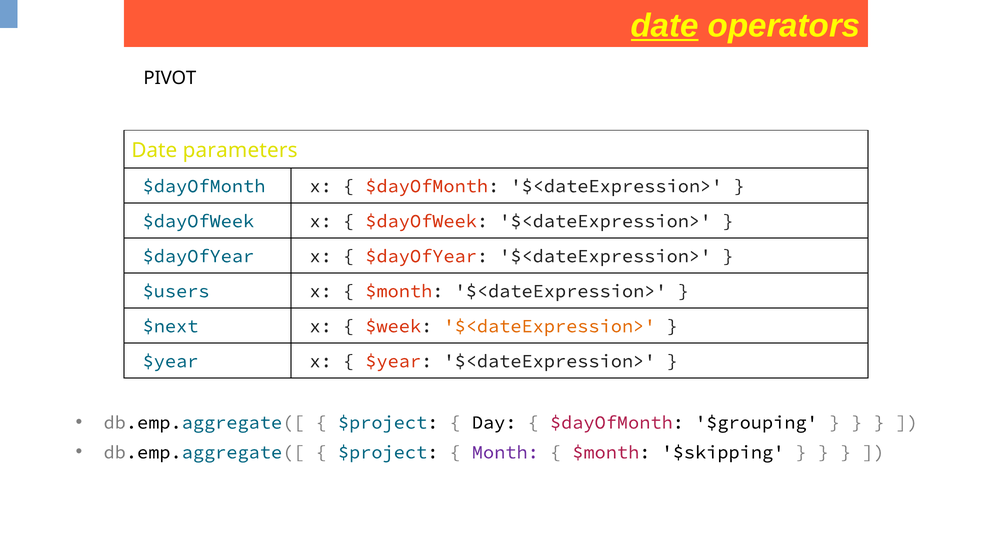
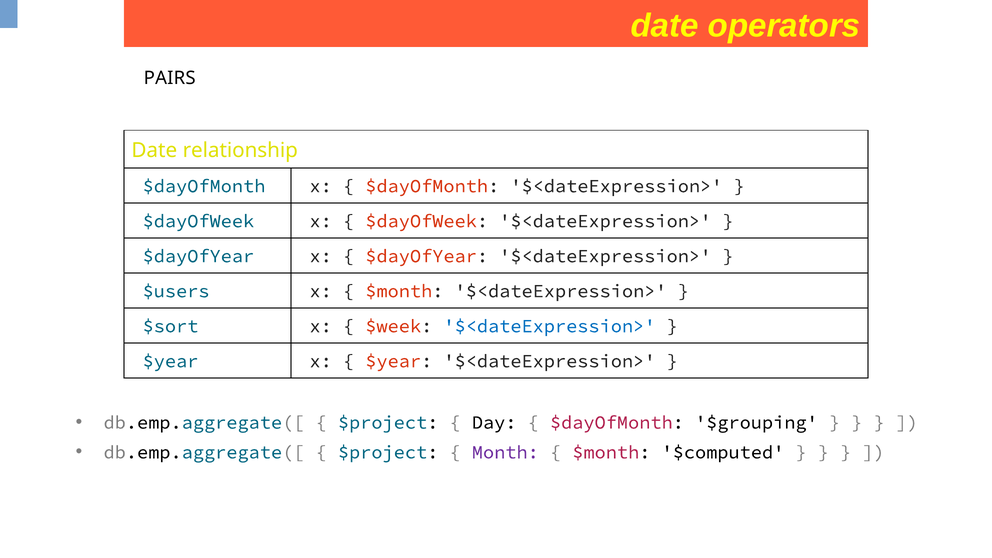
date underline: present -> none (665, 26)
PIVOT: PIVOT -> PAIRS (170, 78)
parameters: parameters -> relationship (240, 150)
$next: $next -> $sort (170, 326)
$<dateExpression> colour: orange -> blue (549, 326)
$skipping: $skipping -> $computed (723, 452)
